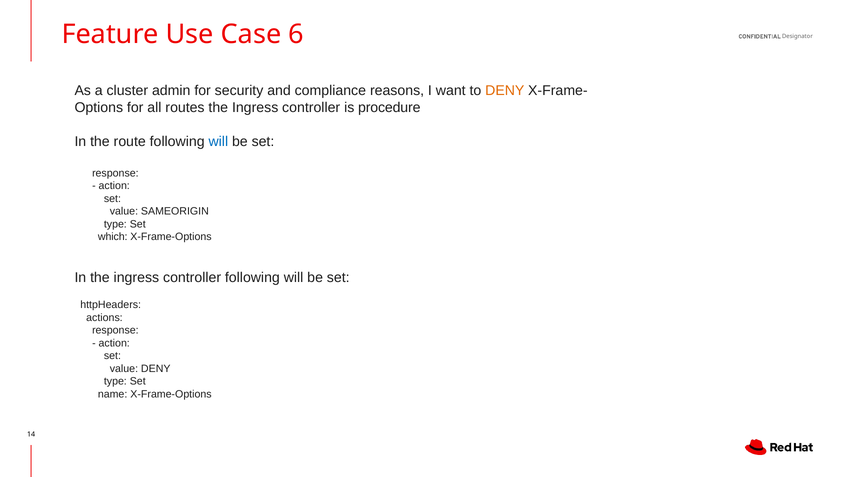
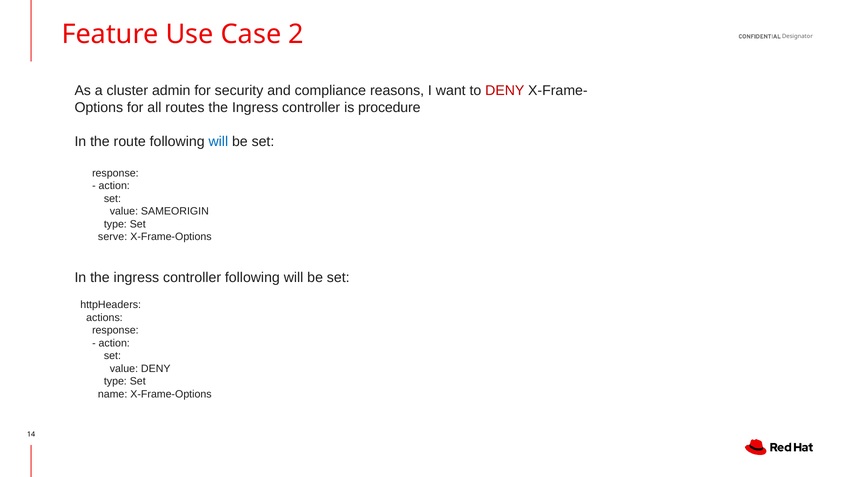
6: 6 -> 2 (296, 34)
DENY colour: orange -> red (505, 91)
which: which -> serve (113, 237)
